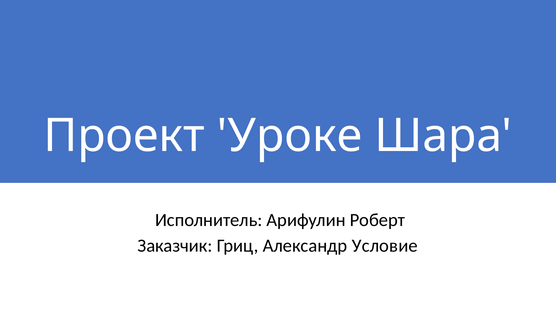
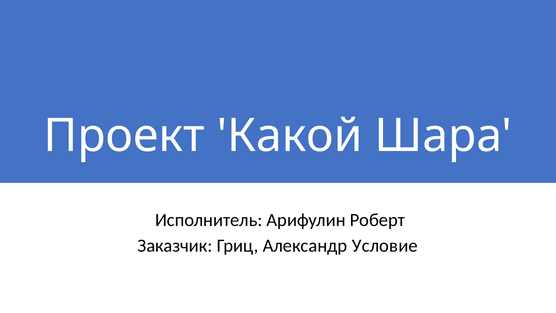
Уроке: Уроке -> Какой (290, 136)
